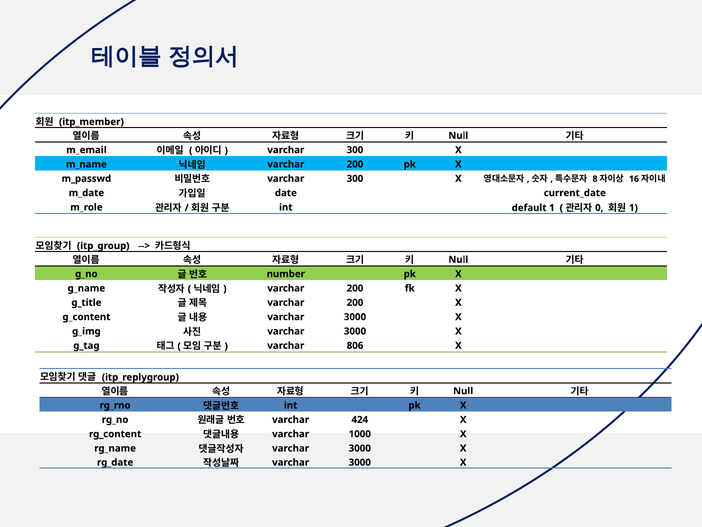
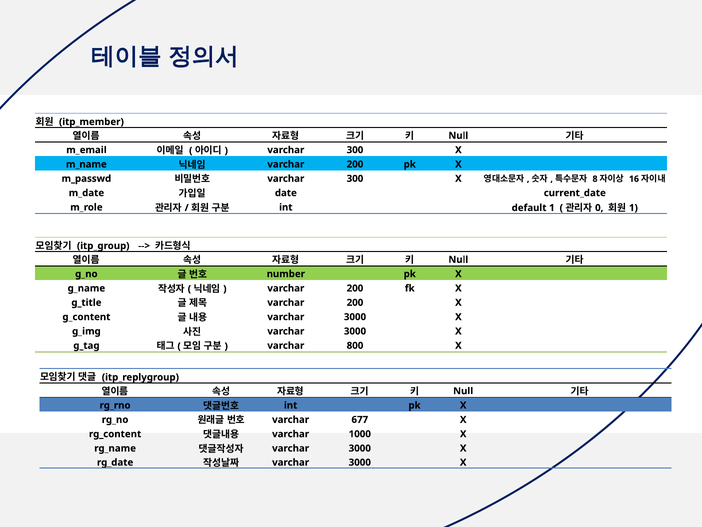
806: 806 -> 800 (355, 345)
424: 424 -> 677 (360, 419)
